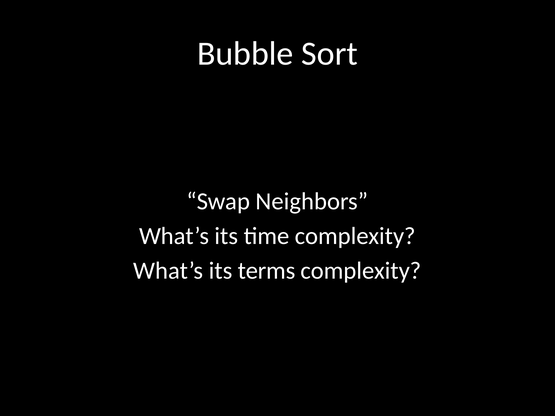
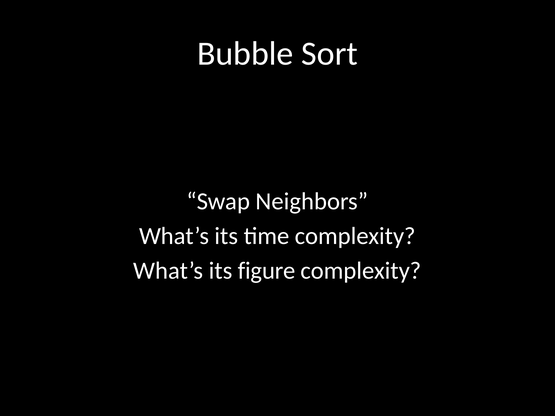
terms: terms -> figure (267, 271)
